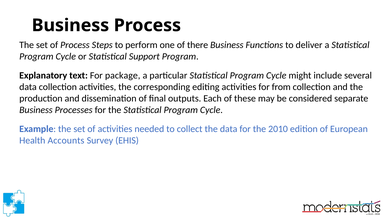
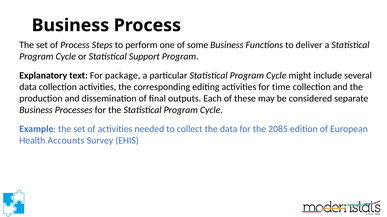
there: there -> some (198, 45)
from: from -> time (281, 87)
2010: 2010 -> 2085 (278, 129)
